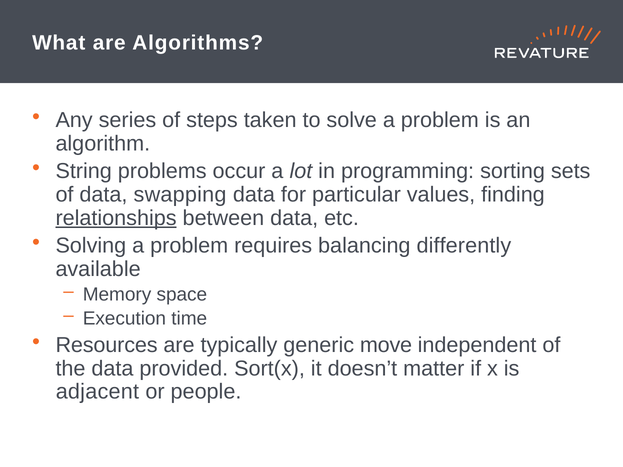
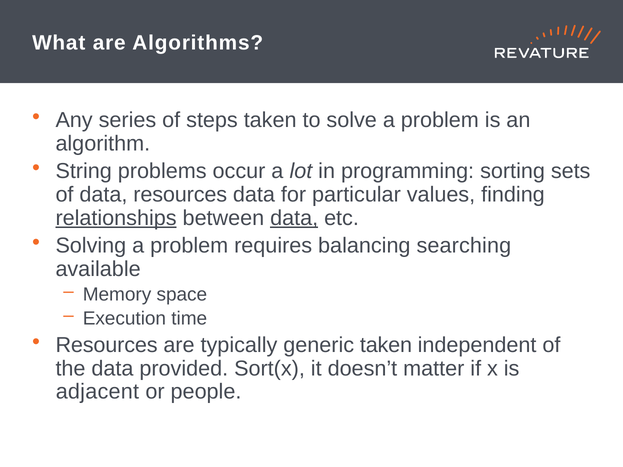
data swapping: swapping -> resources (180, 195)
data underline: none -> present (294, 218)
differently: differently -> searching (464, 246)
generic move: move -> taken (386, 345)
